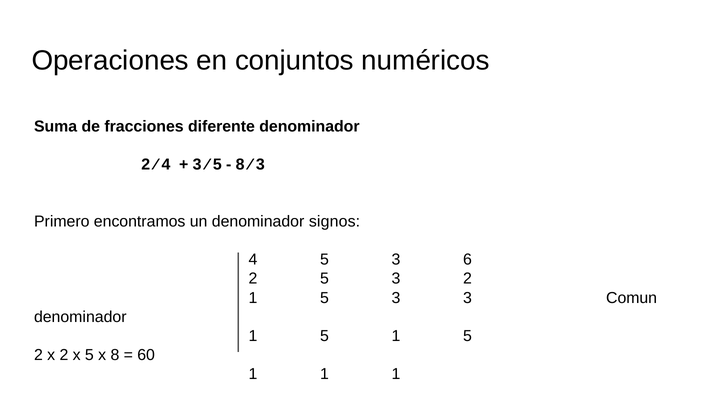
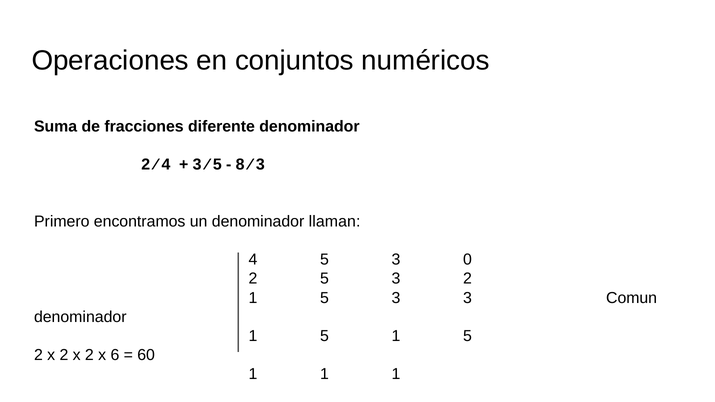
signos: signos -> llaman (335, 222)
6: 6 -> 0 (468, 260)
x 2 x 5: 5 -> 2 (89, 355)
x 8: 8 -> 6 (115, 355)
